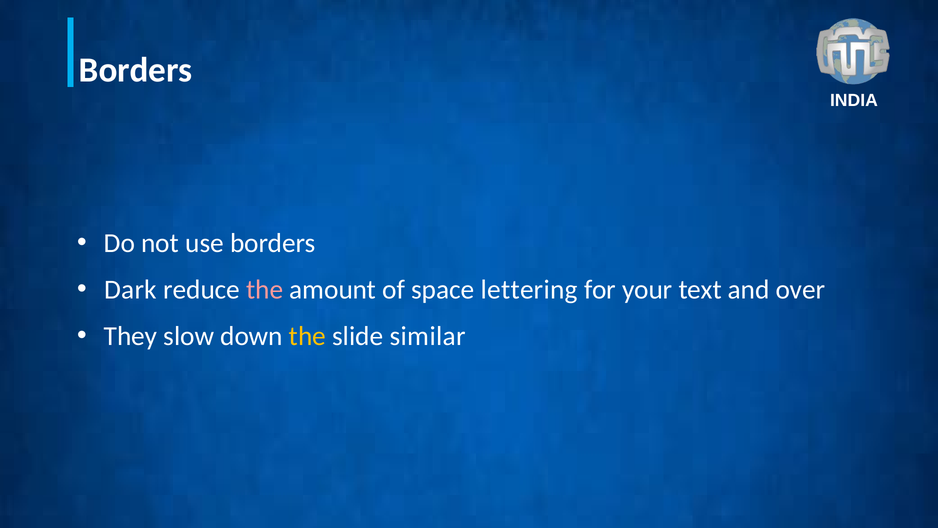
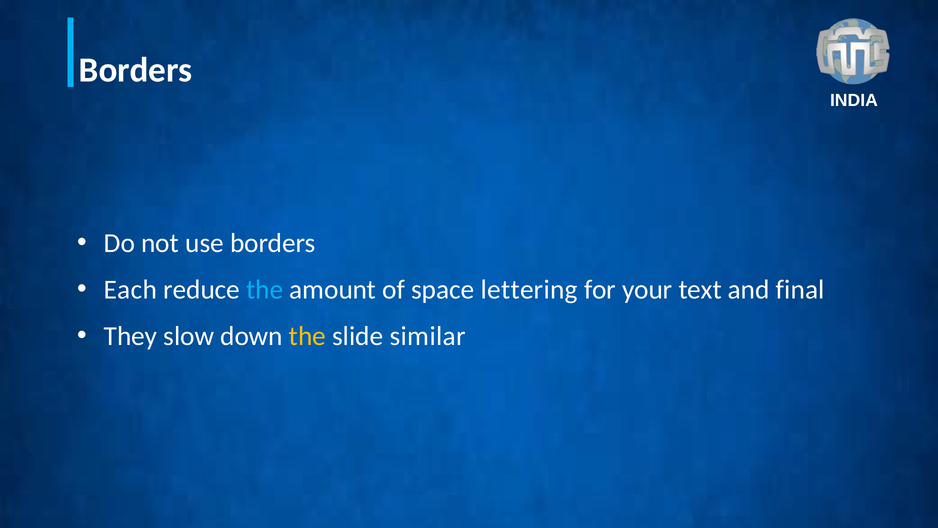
Dark: Dark -> Each (130, 289)
the colour: pink -> light blue (265, 289)
over: over -> final (800, 289)
